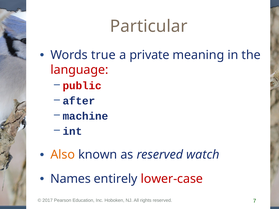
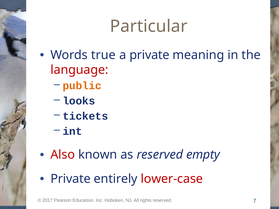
public colour: red -> orange (82, 86)
after: after -> looks (79, 101)
machine: machine -> tickets (85, 116)
Also colour: orange -> red (63, 155)
watch: watch -> empty (203, 155)
Names: Names -> Private (71, 179)
